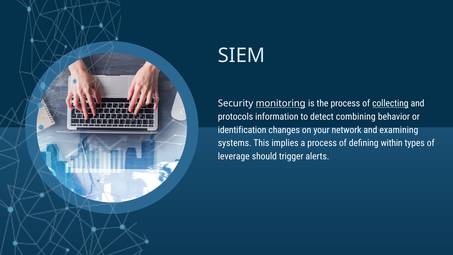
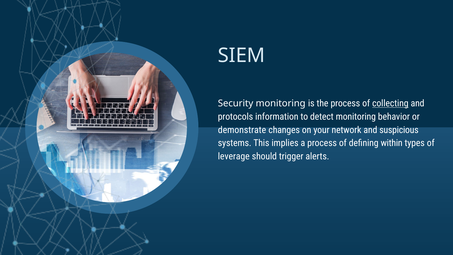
monitoring underline: present -> none (281, 103)
detect combining: combining -> monitoring (356, 117)
identification: identification -> demonstrate (242, 130)
examining: examining -> suspicious (399, 130)
